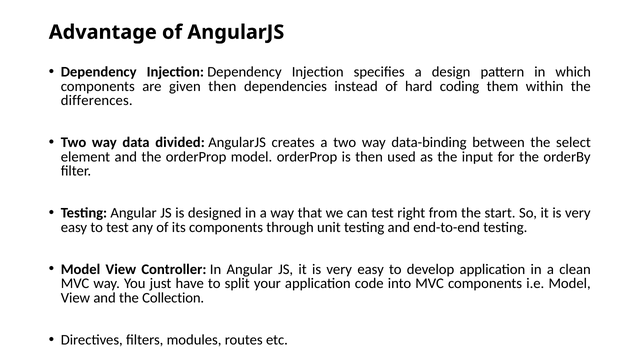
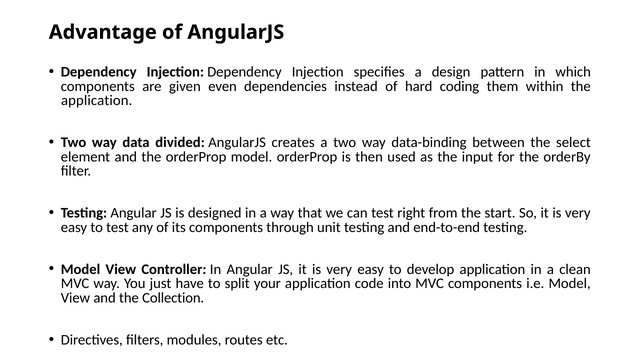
given then: then -> even (223, 86)
differences: differences -> application (97, 101)
